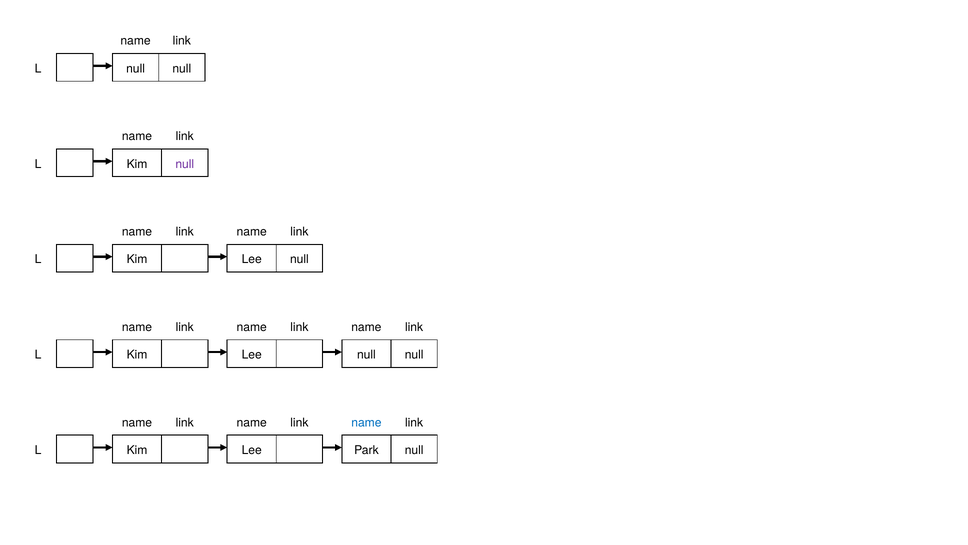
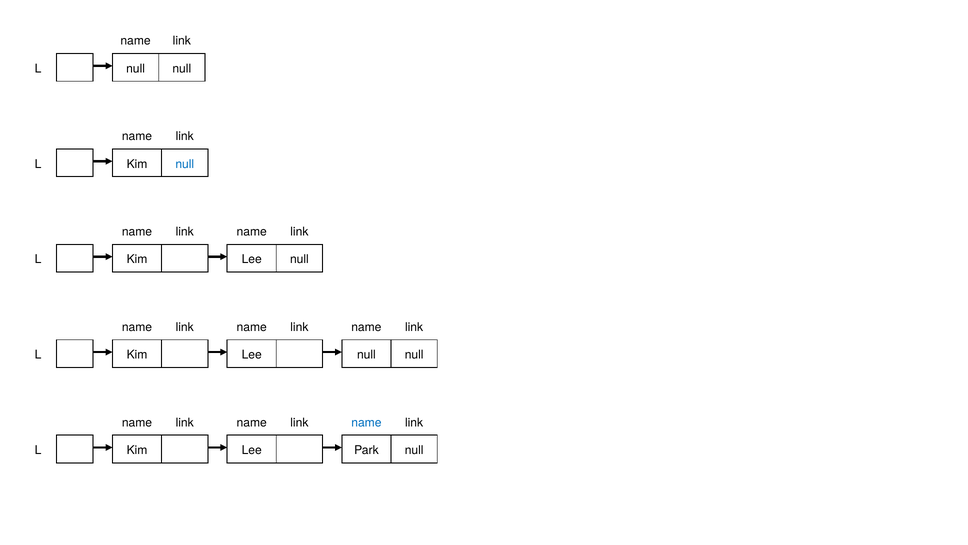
null colour: purple -> blue (185, 164)
